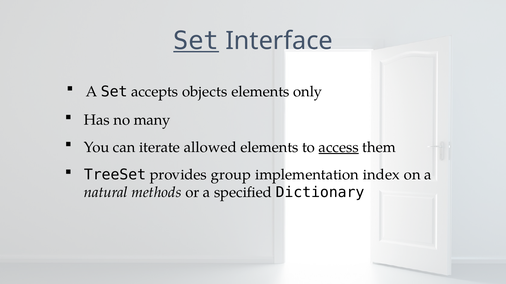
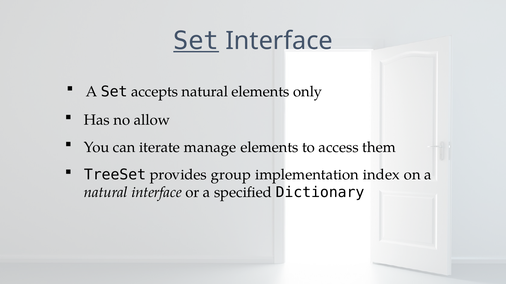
accepts objects: objects -> natural (205, 92)
many: many -> allow (152, 120)
allowed: allowed -> manage (210, 148)
access underline: present -> none (339, 148)
natural methods: methods -> interface (157, 193)
